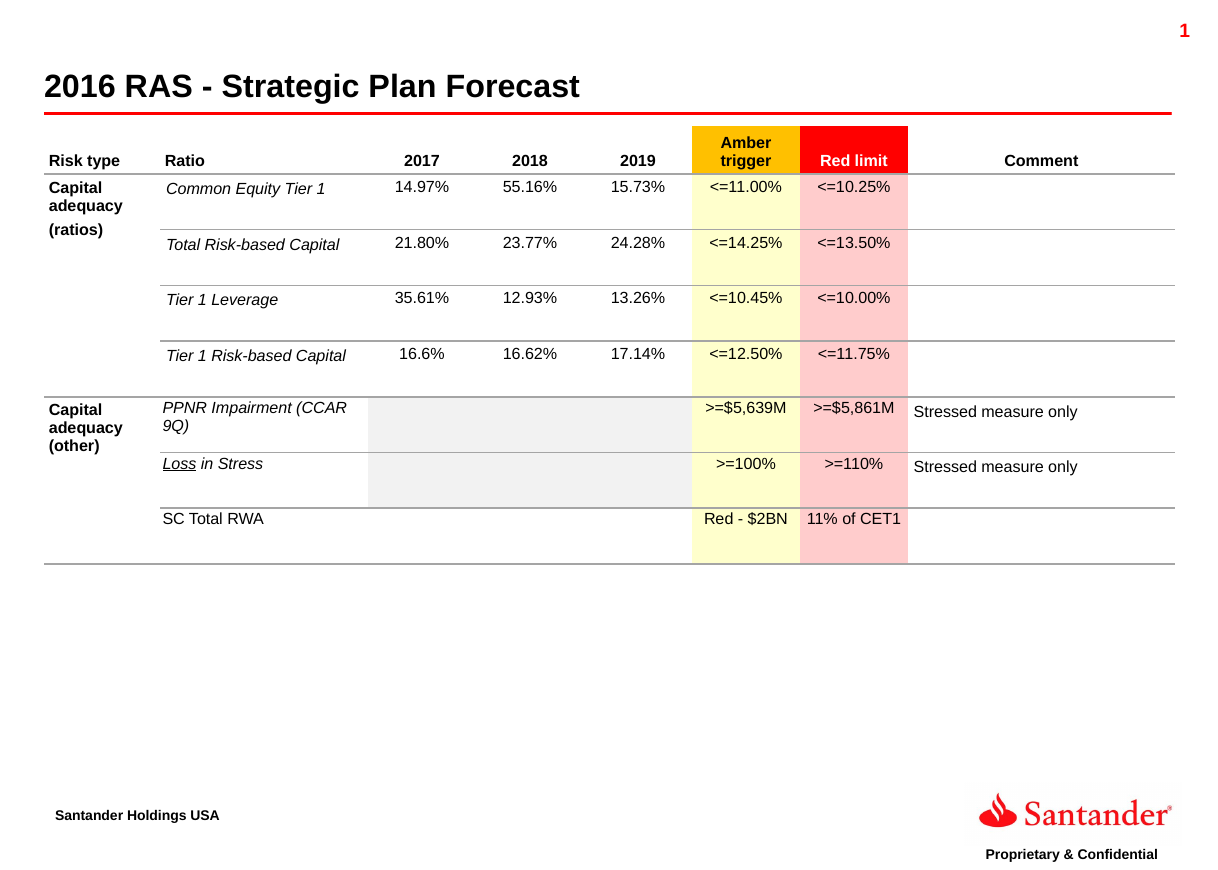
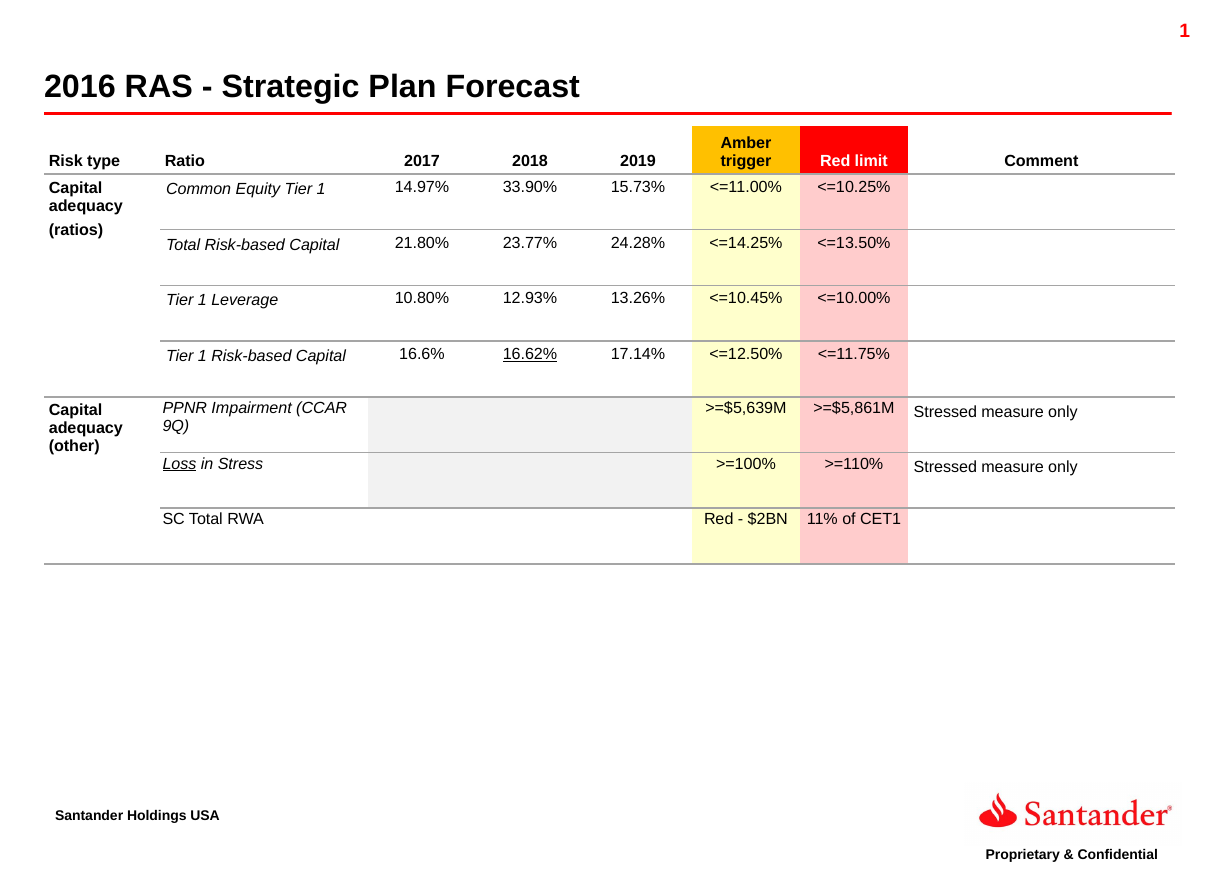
55.16%: 55.16% -> 33.90% (530, 187)
35.61%: 35.61% -> 10.80% (422, 299)
16.62% underline: none -> present (530, 354)
